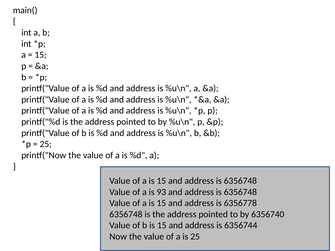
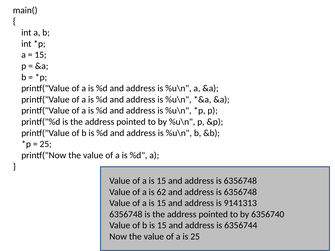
93: 93 -> 62 (161, 192)
6356778: 6356778 -> 9141313 (240, 203)
